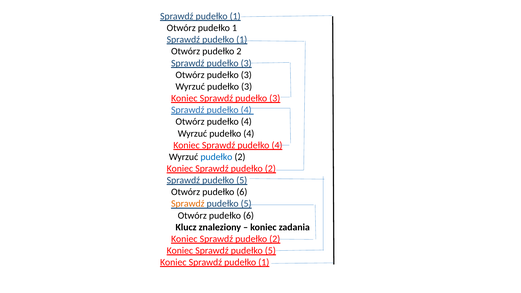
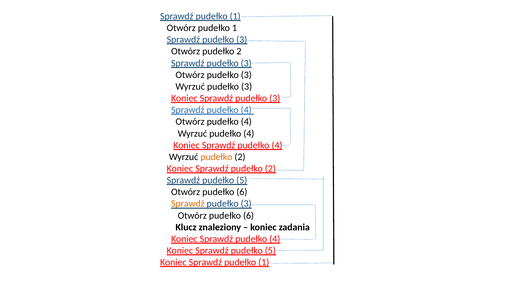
1: 1 -> 3 (242, 40)
pudełko colour: blue -> orange (216, 157)
5: 5 -> 3 (246, 204)
2: 2 -> 4 (275, 239)
